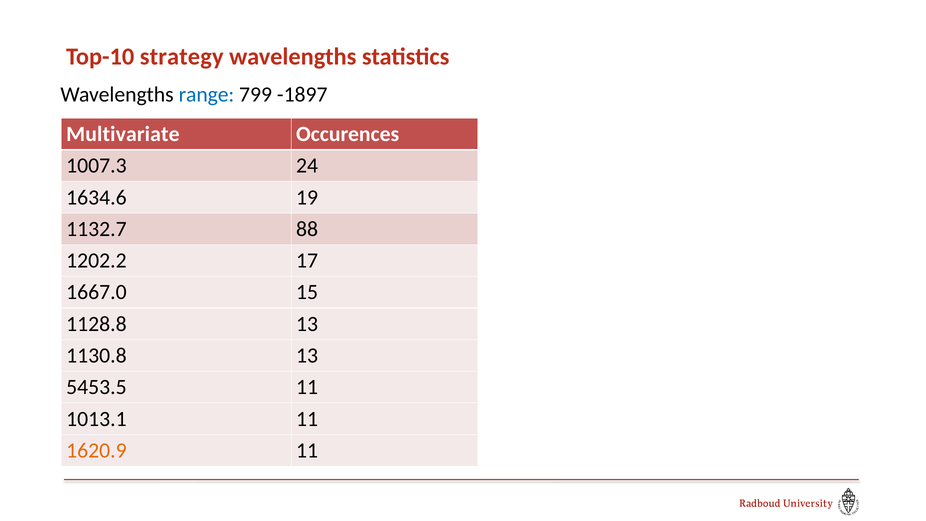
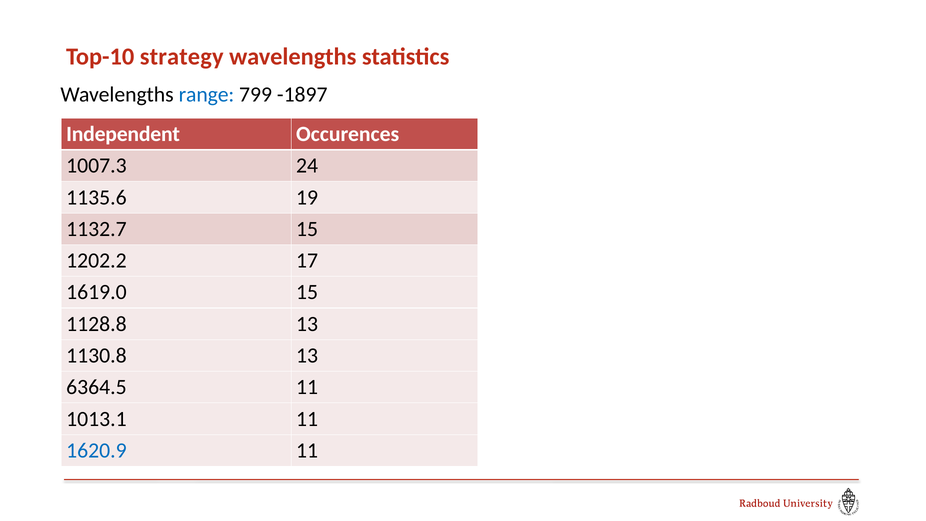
Multivariate: Multivariate -> Independent (123, 134)
1634.6: 1634.6 -> 1135.6 (96, 197)
1132.7 88: 88 -> 15 (307, 229)
1667.0: 1667.0 -> 1619.0 (96, 292)
5453.5: 5453.5 -> 6364.5 (96, 387)
1620.9 colour: orange -> blue (96, 450)
